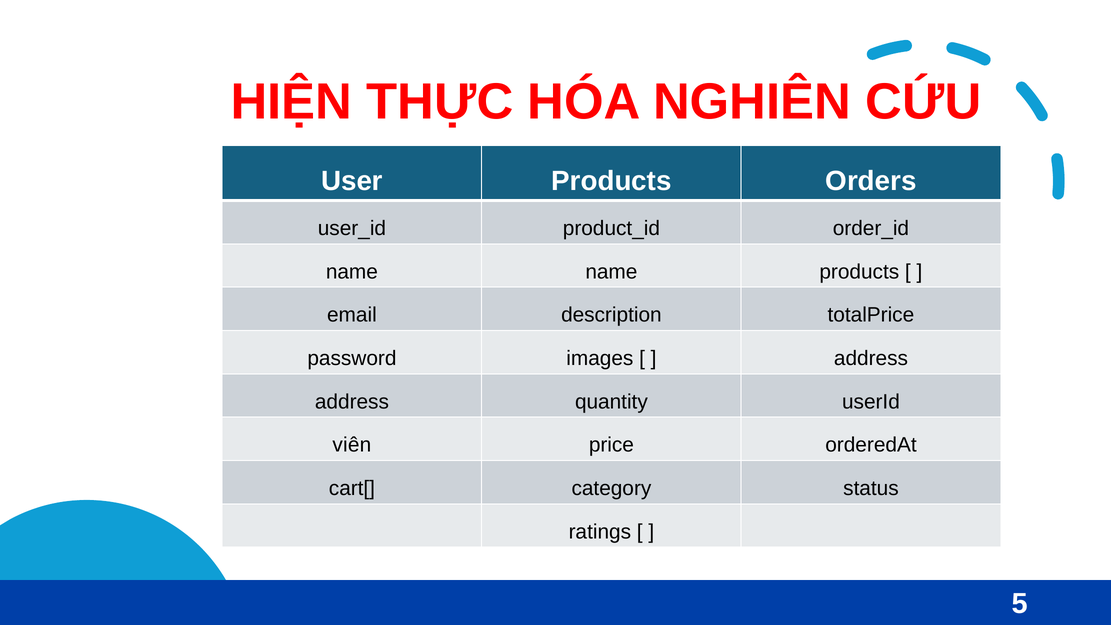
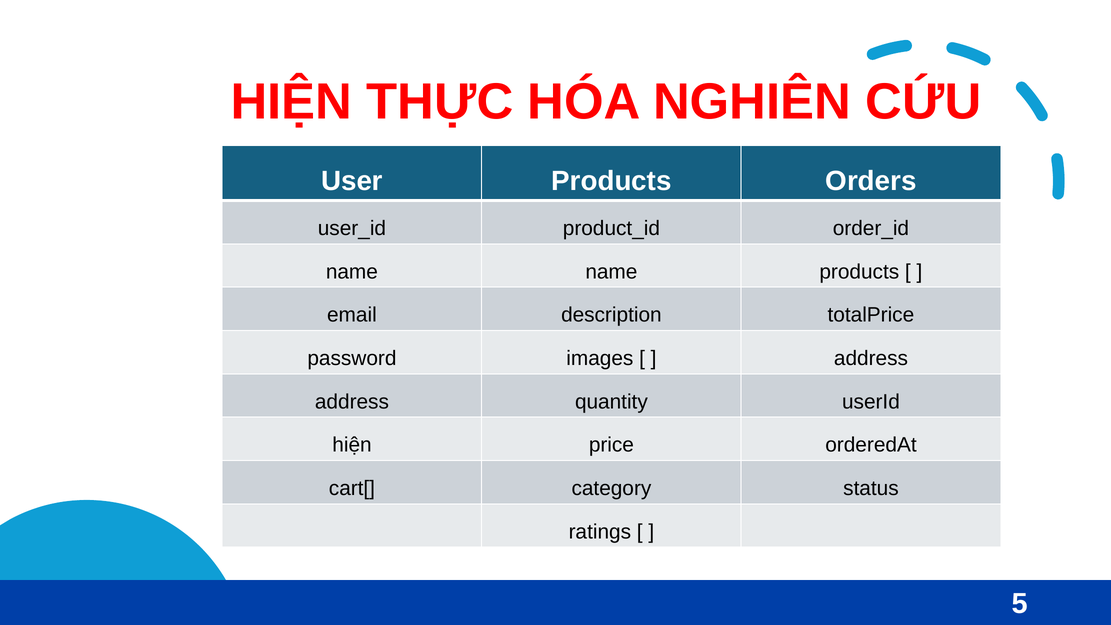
viên: viên -> hiện (352, 445)
